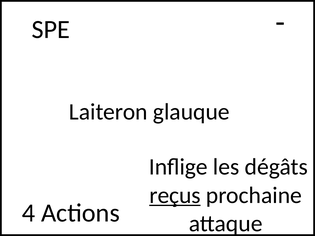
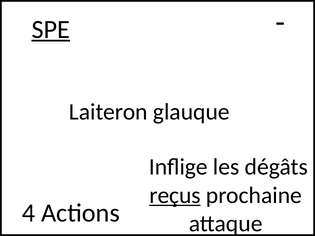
SPE underline: none -> present (51, 29)
